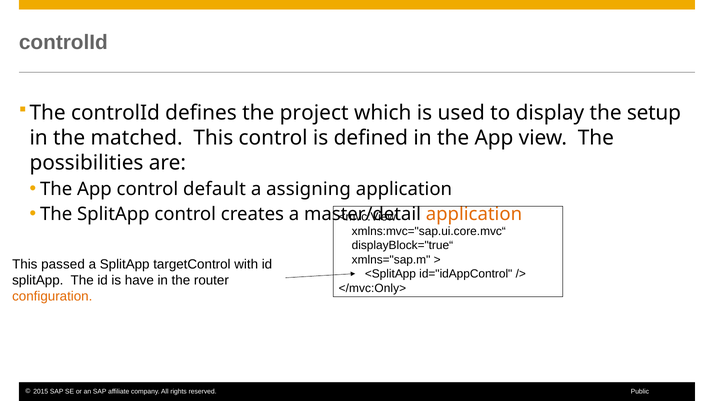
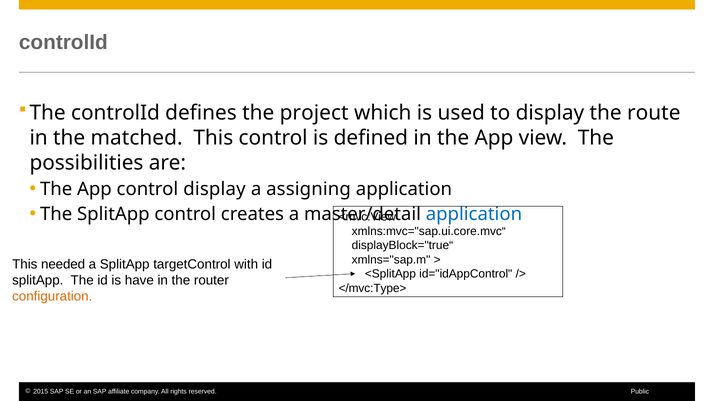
setup: setup -> route (654, 113)
control default: default -> display (214, 189)
application colour: orange -> blue (474, 215)
passed: passed -> needed (63, 265)
</mvc:Only>: </mvc:Only> -> </mvc:Type> (373, 289)
